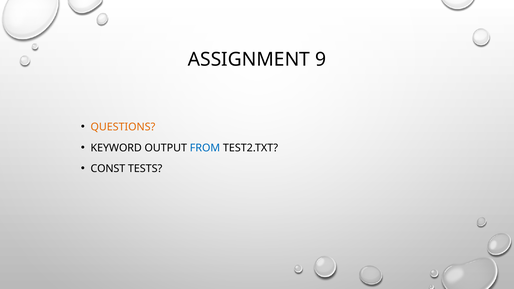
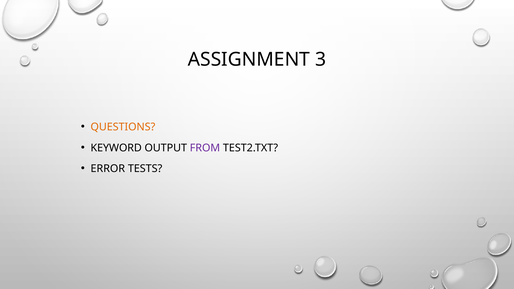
9: 9 -> 3 (321, 60)
FROM colour: blue -> purple (205, 148)
CONST: CONST -> ERROR (108, 169)
